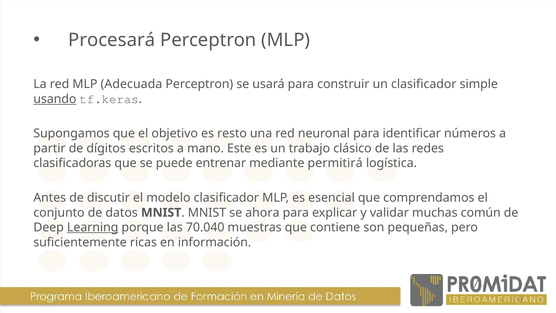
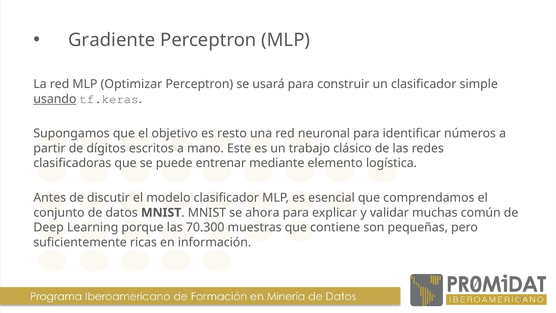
Procesará: Procesará -> Gradiente (112, 40)
Adecuada: Adecuada -> Optimizar (131, 84)
permitirá: permitirá -> elemento (335, 163)
Learning underline: present -> none (93, 227)
70.040: 70.040 -> 70.300 (205, 227)
